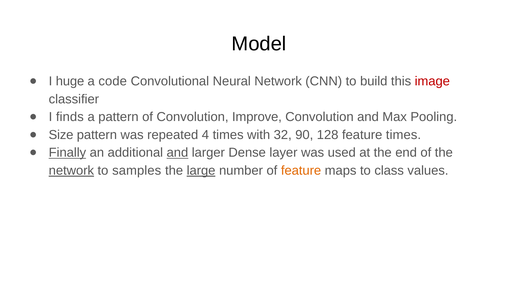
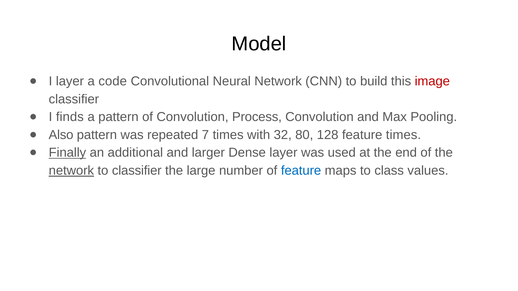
I huge: huge -> layer (70, 81)
Improve: Improve -> Process (257, 117)
Size: Size -> Also (61, 135)
4: 4 -> 7 (205, 135)
90: 90 -> 80 (304, 135)
and underline: present -> none (177, 153)
to samples: samples -> classifier (137, 171)
large underline: present -> none (201, 171)
feature colour: orange -> blue (301, 171)
